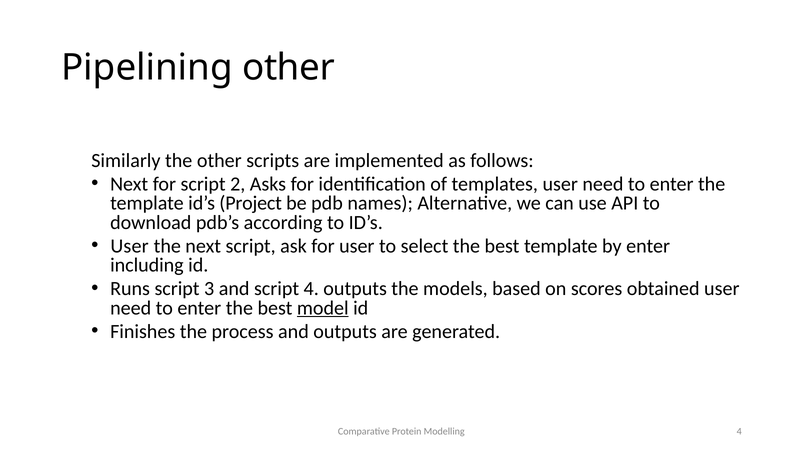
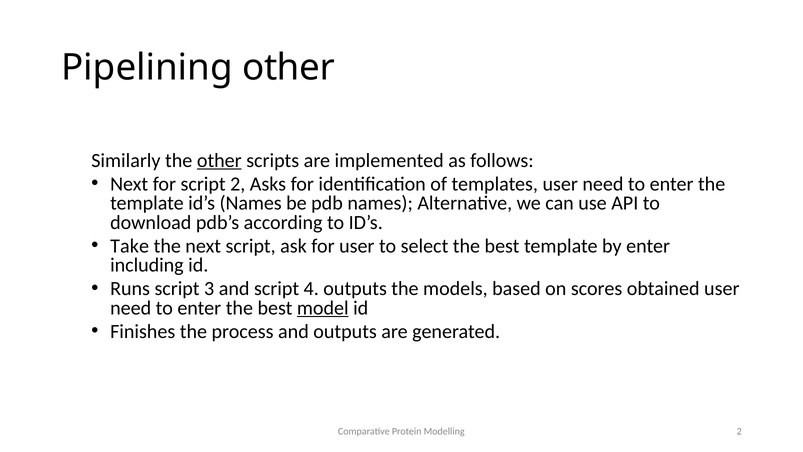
other underline: none -> present (219, 160)
id’s Project: Project -> Names (251, 203)
User: User -> Take (130, 246)
Modelling 4: 4 -> 2 (739, 431)
